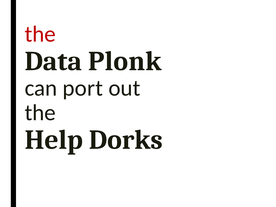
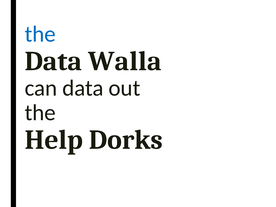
the colour: red -> blue (40, 34)
Plonk: Plonk -> Walla (125, 61)
can port: port -> data (83, 88)
